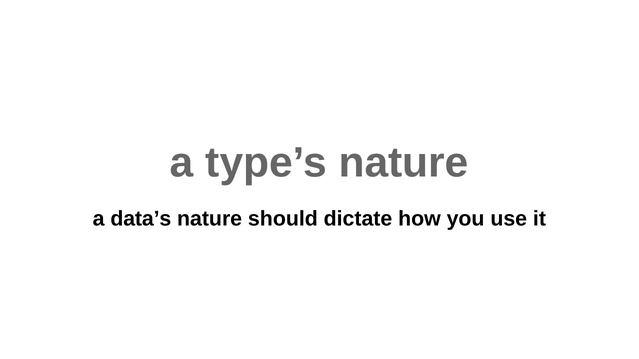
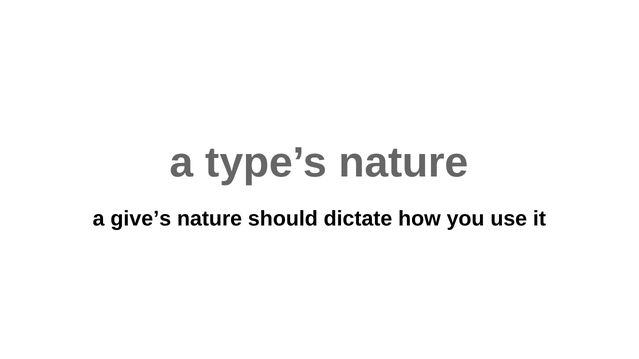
data’s: data’s -> give’s (141, 219)
